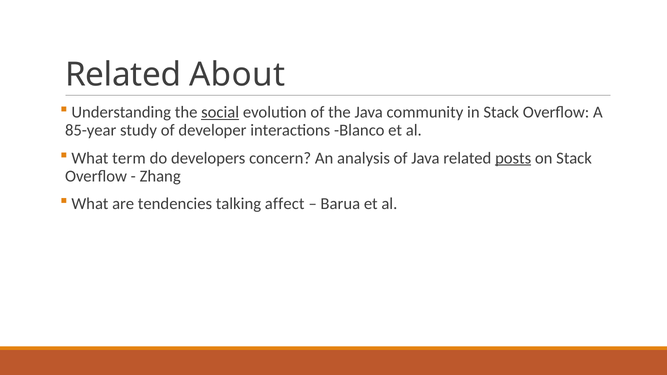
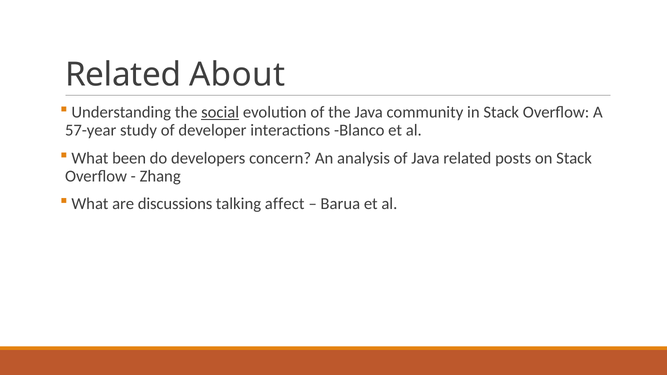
85-year: 85-year -> 57-year (91, 130)
term: term -> been (129, 158)
posts underline: present -> none (513, 158)
tendencies: tendencies -> discussions (175, 204)
